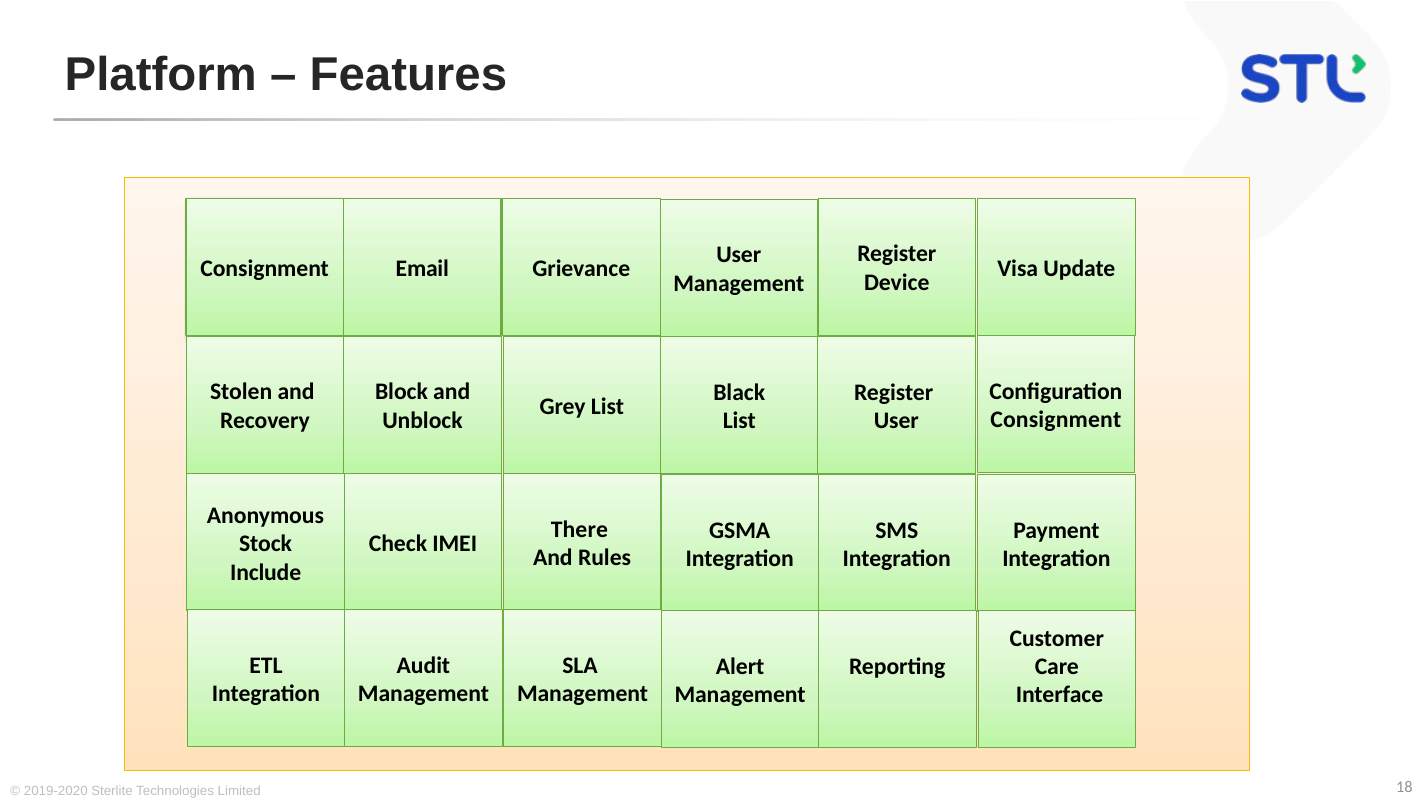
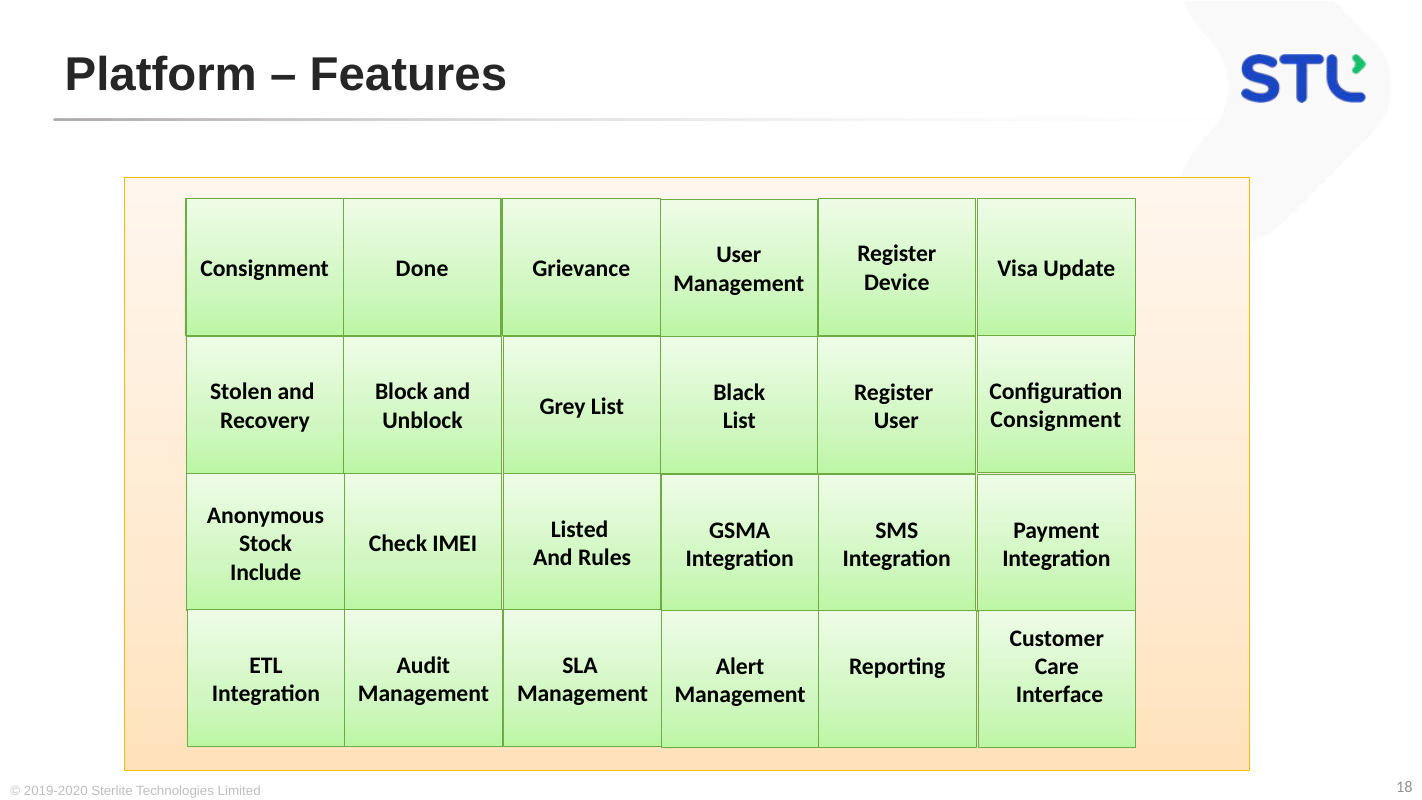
Email: Email -> Done (422, 269)
There: There -> Listed (580, 530)
